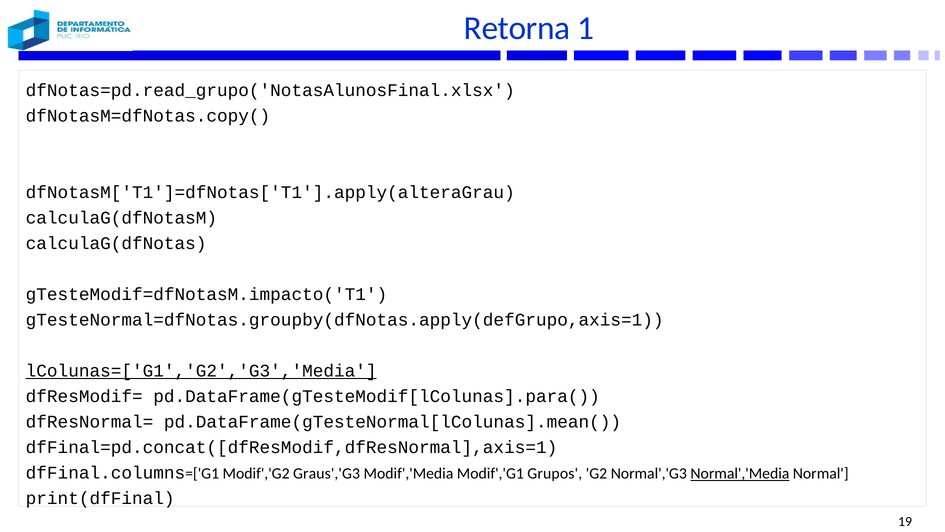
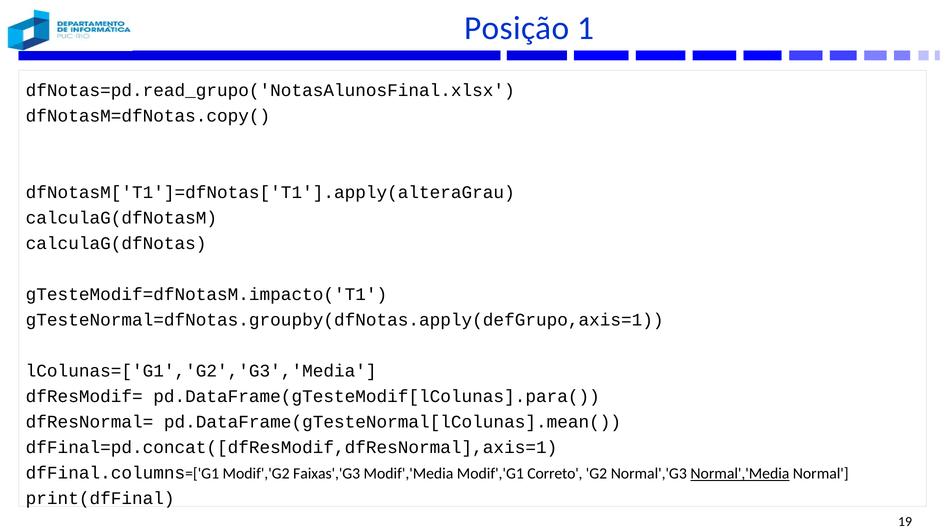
Retorna: Retorna -> Posição (517, 28)
lColunas=['G1','G2','G3','Media underline: present -> none (201, 371)
Graus','G3: Graus','G3 -> Faixas','G3 (327, 473)
Grupos: Grupos -> Correto (555, 473)
